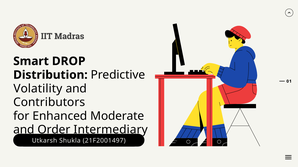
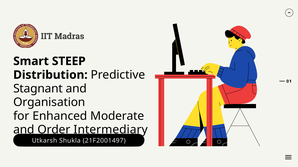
DROP: DROP -> STEEP (69, 61)
Volatility: Volatility -> Stagnant (38, 89)
Contributors: Contributors -> Organisation (49, 103)
